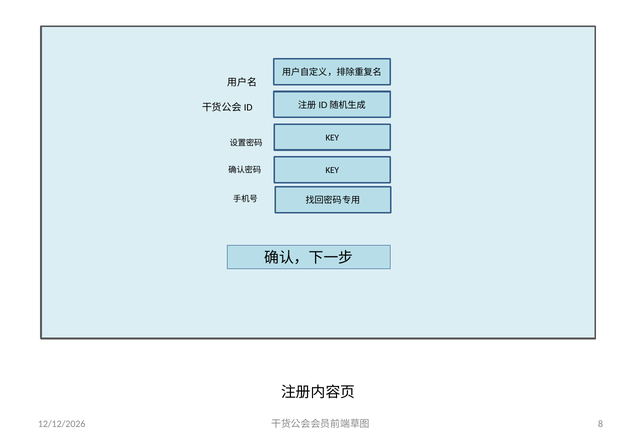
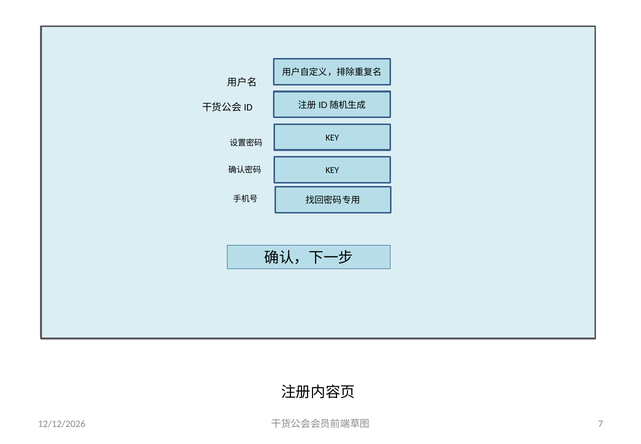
8: 8 -> 7 (601, 424)
